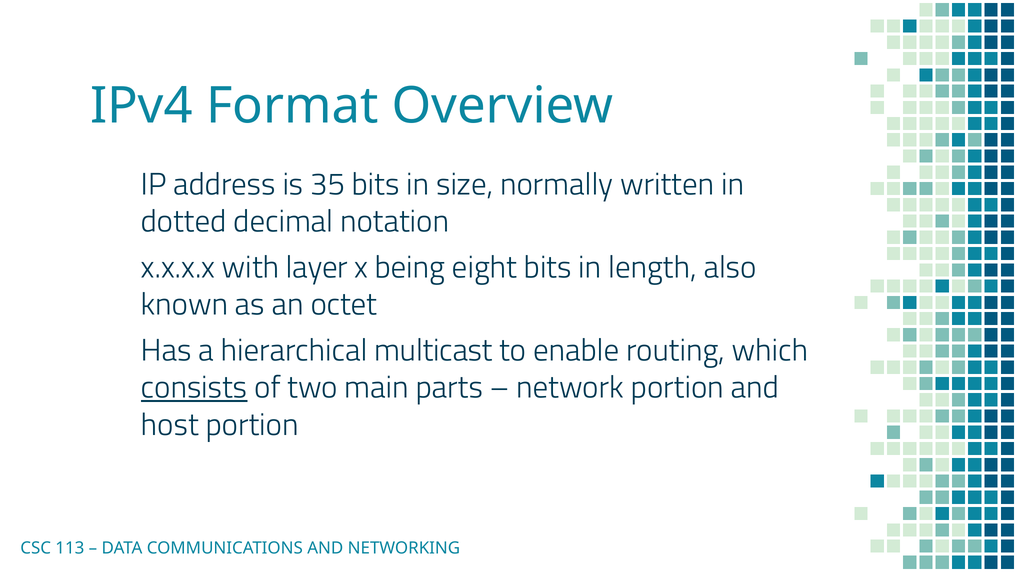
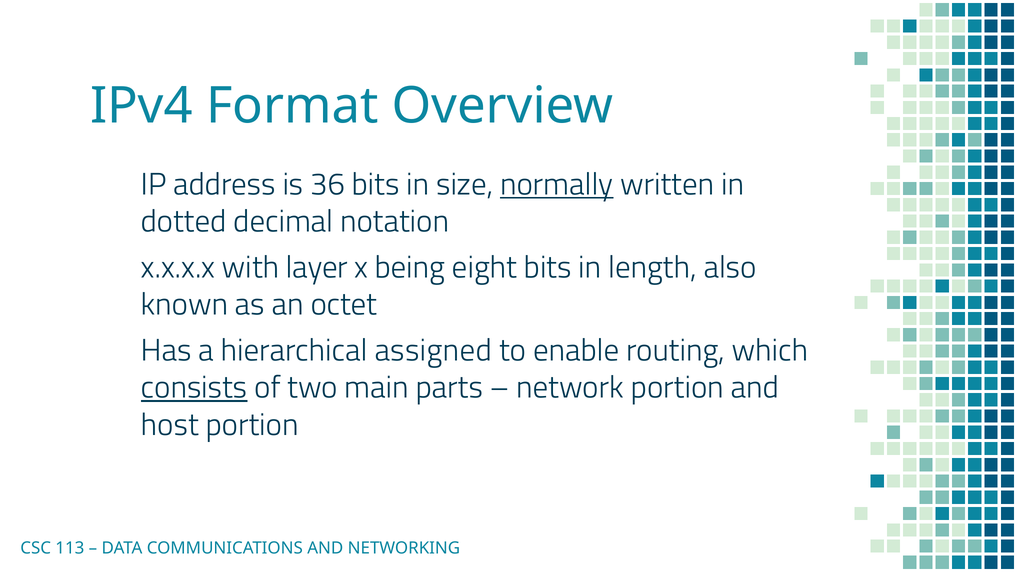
35: 35 -> 36 (328, 184)
normally underline: none -> present (557, 184)
multicast: multicast -> assigned (433, 351)
